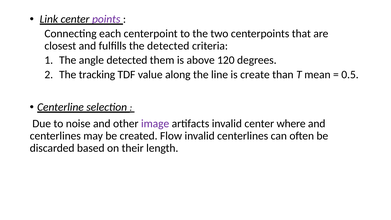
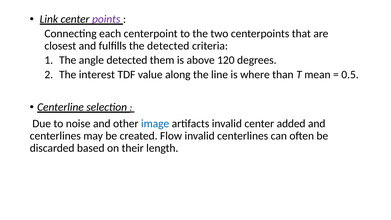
tracking: tracking -> interest (97, 74)
create: create -> where (255, 74)
image colour: purple -> blue (155, 124)
where: where -> added (291, 124)
